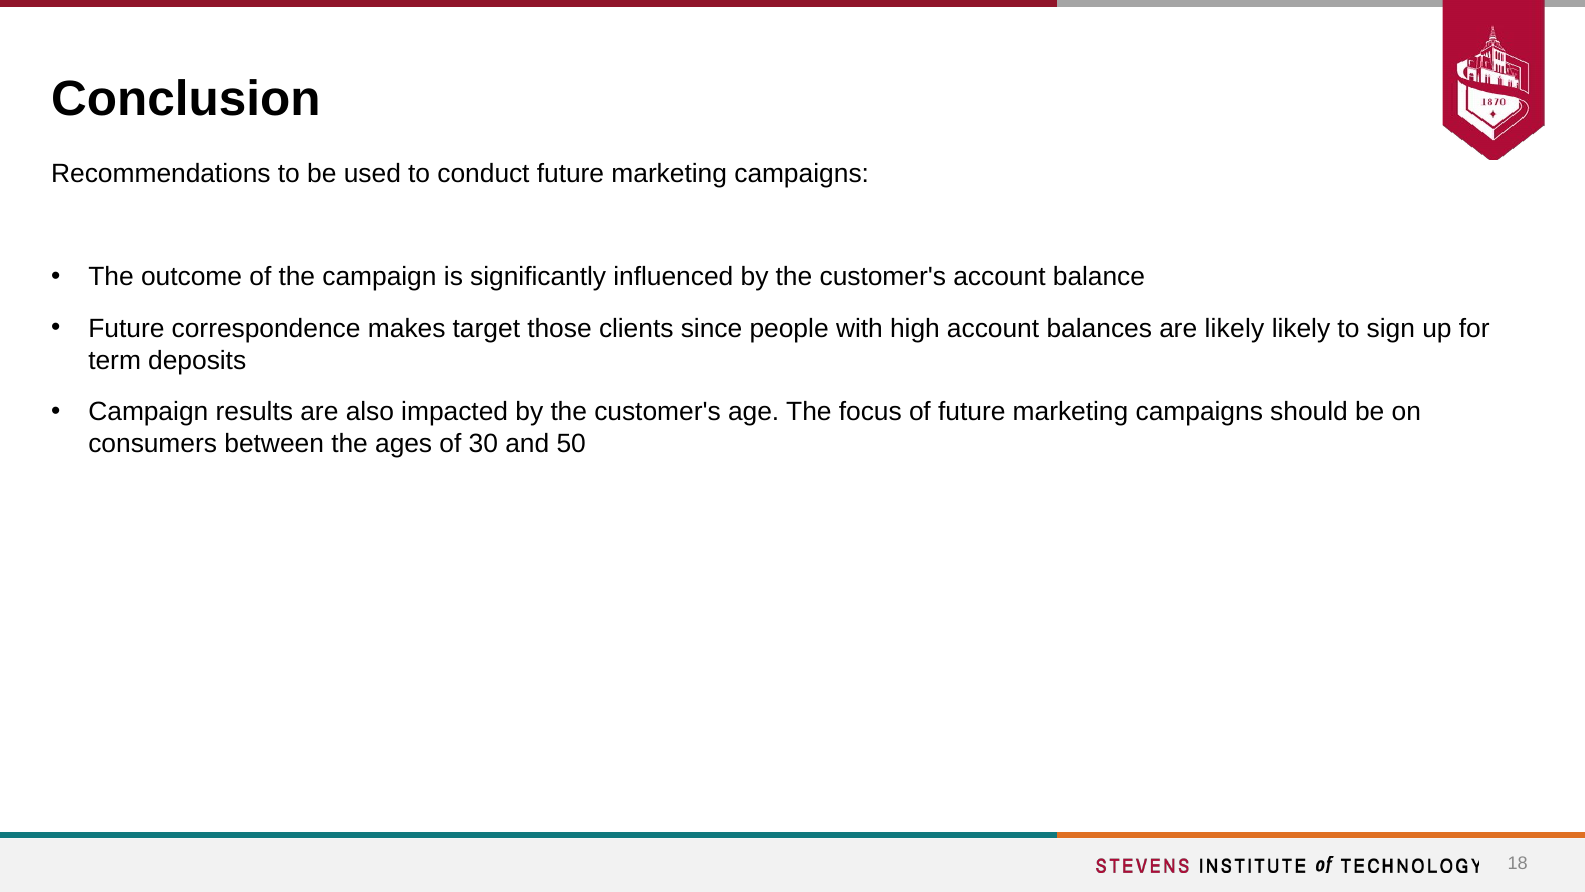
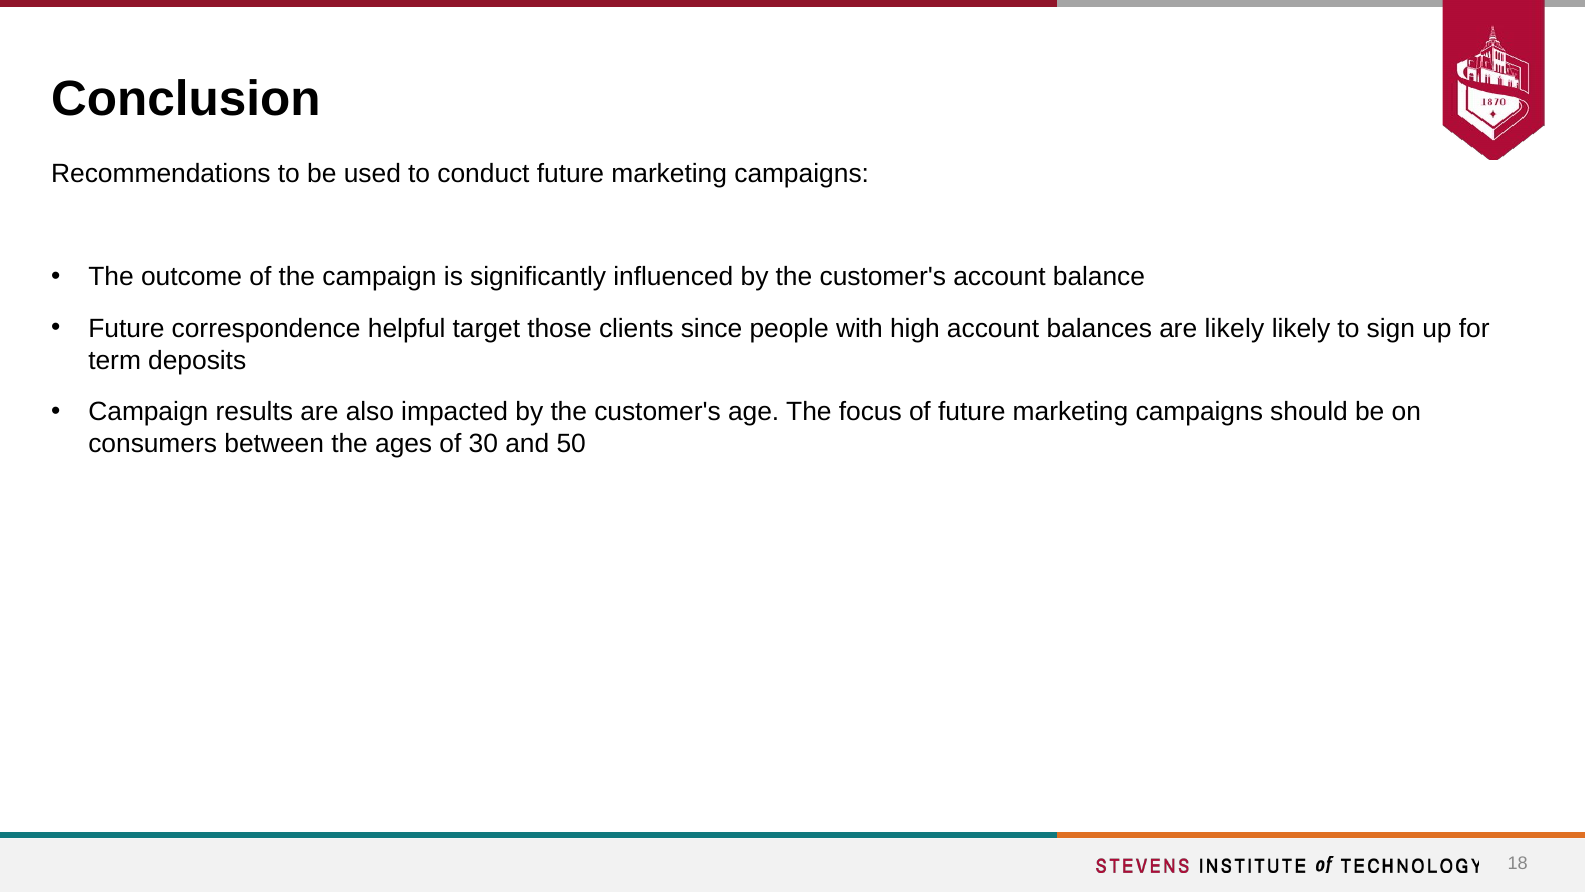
makes: makes -> helpful (407, 329)
